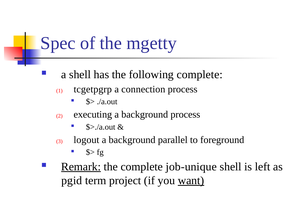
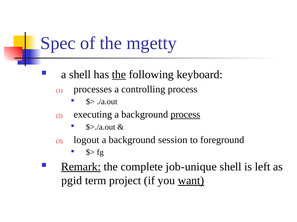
the underline: none -> present (119, 75)
following complete: complete -> keyboard (200, 75)
tcgetpgrp: tcgetpgrp -> processes (93, 90)
connection: connection -> controlling (143, 90)
process underline: none -> present (185, 115)
parallel: parallel -> session (173, 140)
